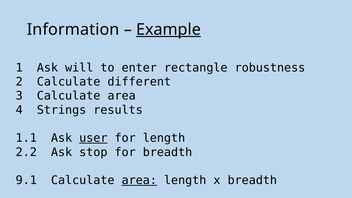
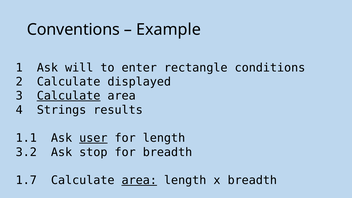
Information: Information -> Conventions (73, 30)
Example underline: present -> none (168, 30)
robustness: robustness -> conditions (270, 68)
different: different -> displayed (139, 82)
Calculate underline: none -> present (69, 96)
2.2: 2.2 -> 3.2 (26, 152)
9.1: 9.1 -> 1.7 (26, 180)
